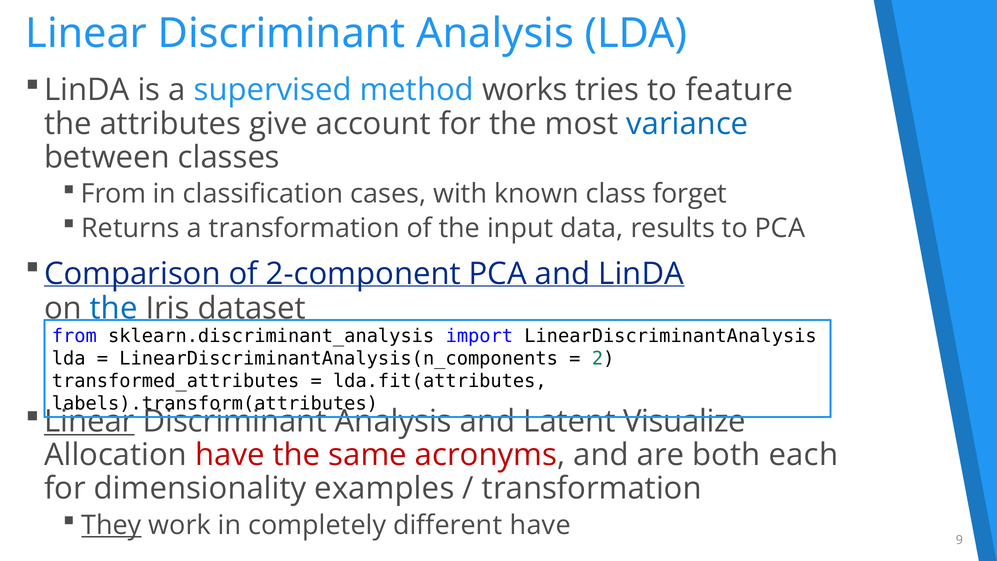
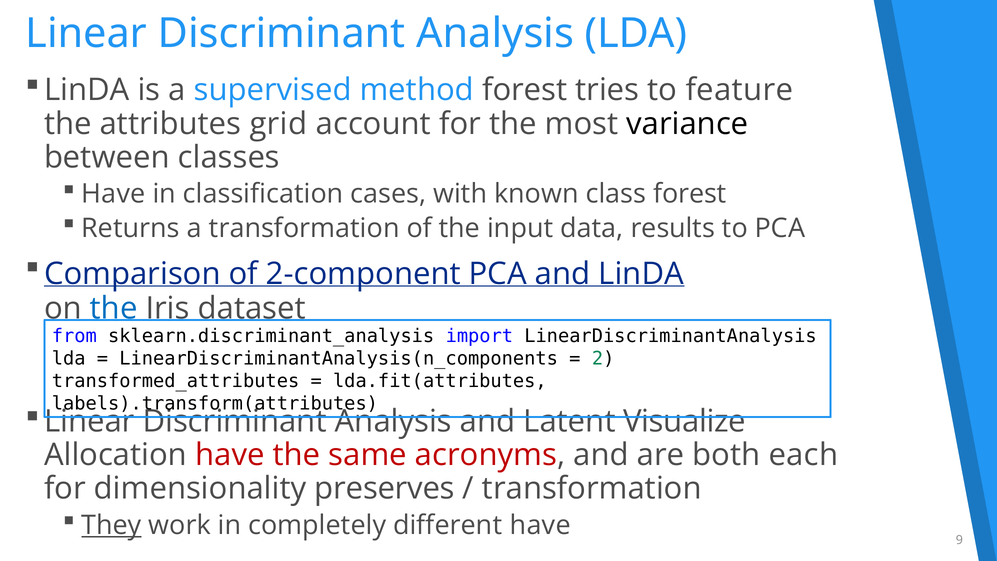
method works: works -> forest (525, 90)
give: give -> grid (278, 124)
variance colour: blue -> black (687, 124)
From: From -> Have (113, 194)
class forget: forget -> forest (690, 194)
Linear underline: present -> none (89, 421)
examples: examples -> preserves (385, 488)
